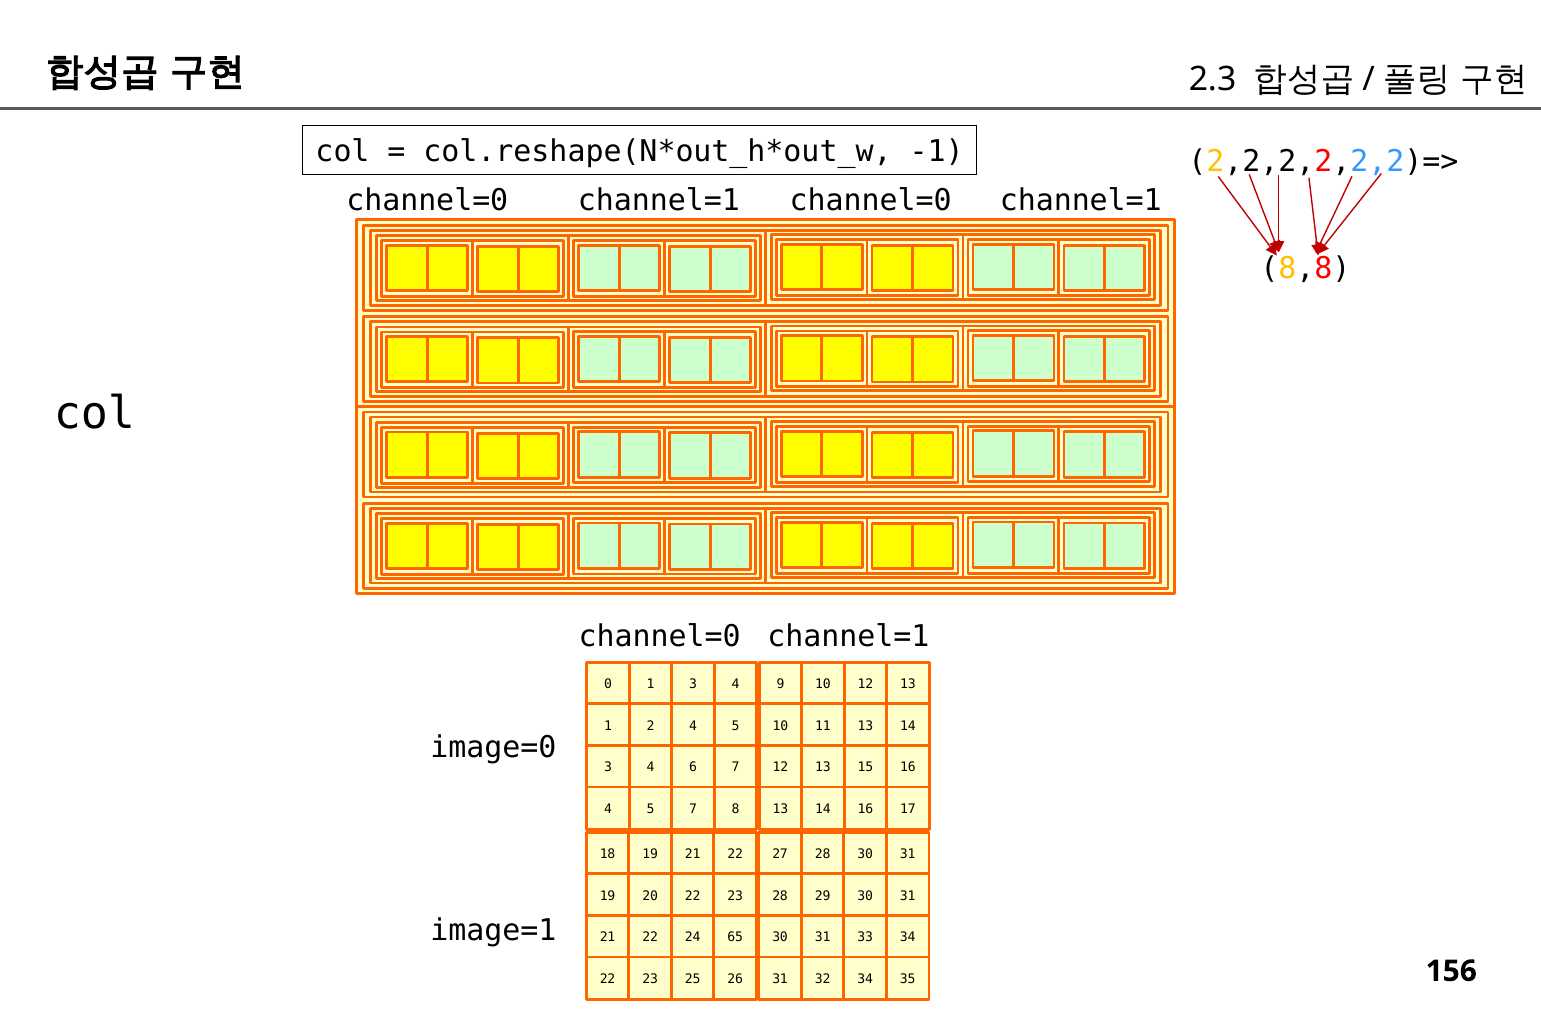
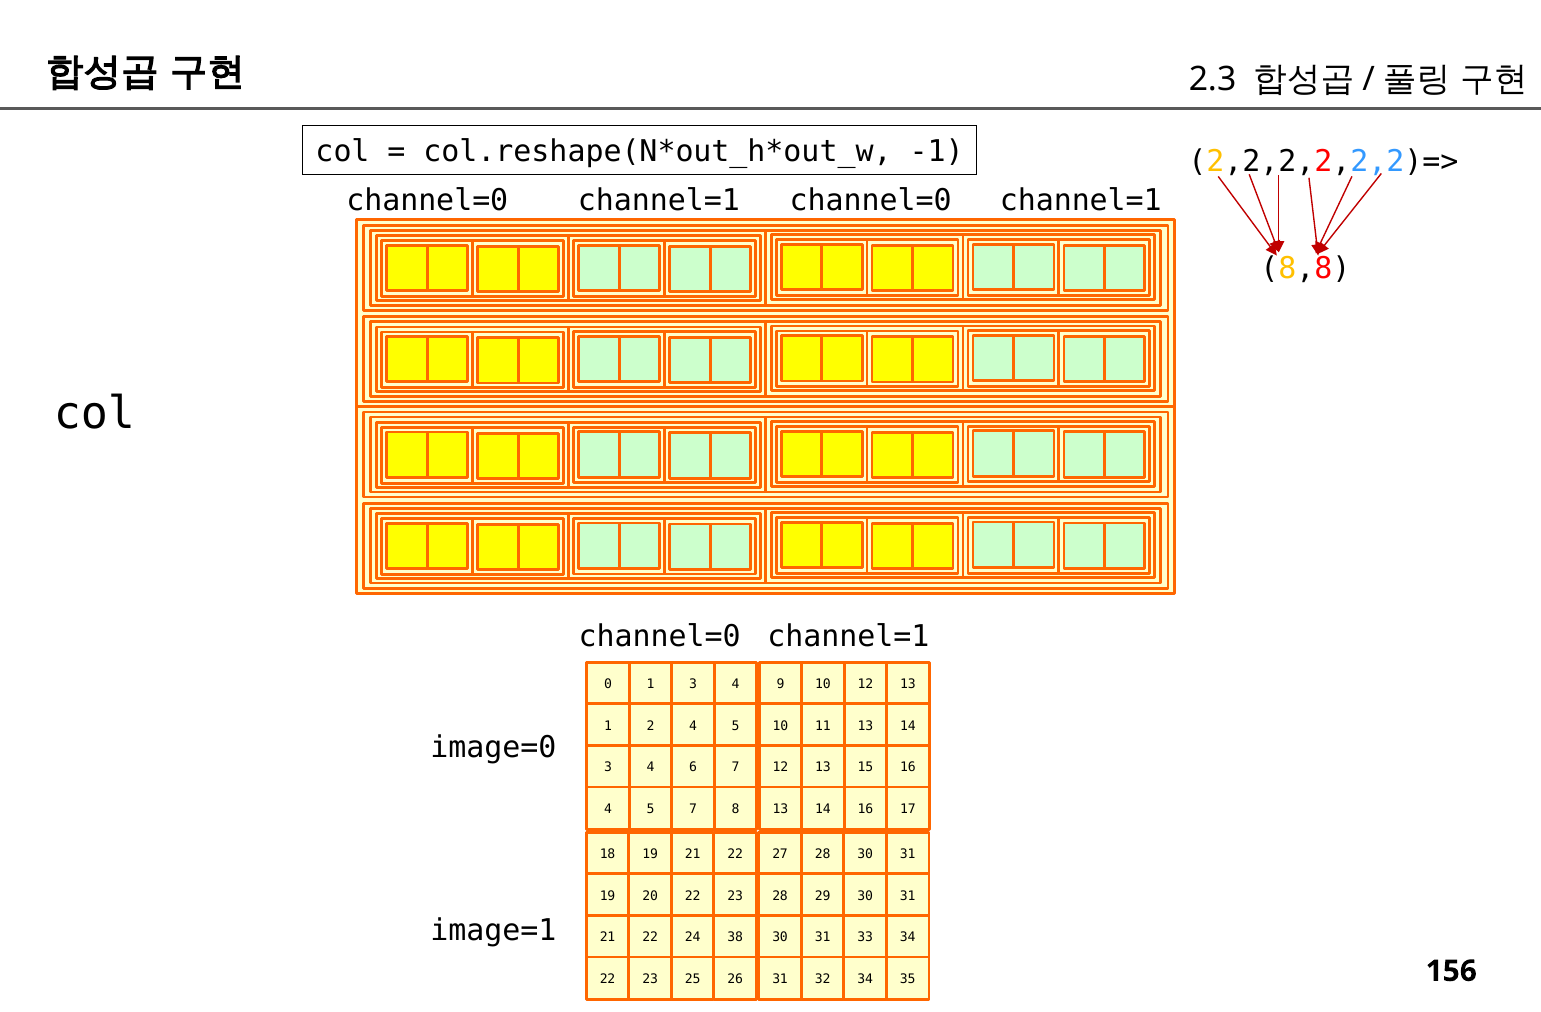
65: 65 -> 38 (735, 938)
